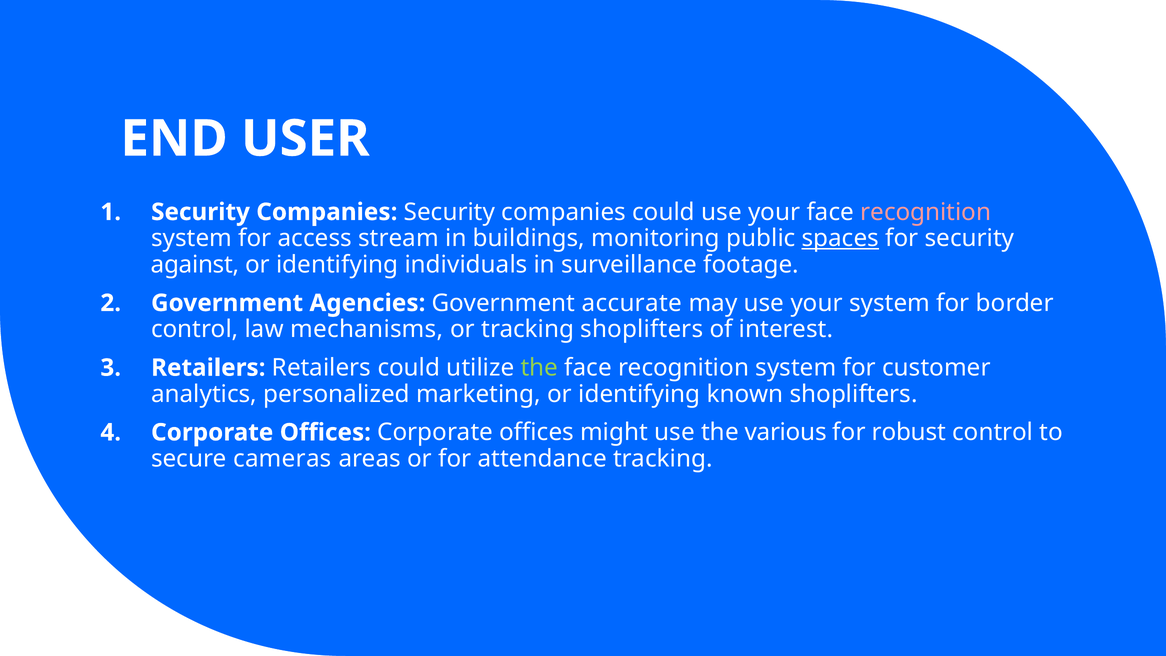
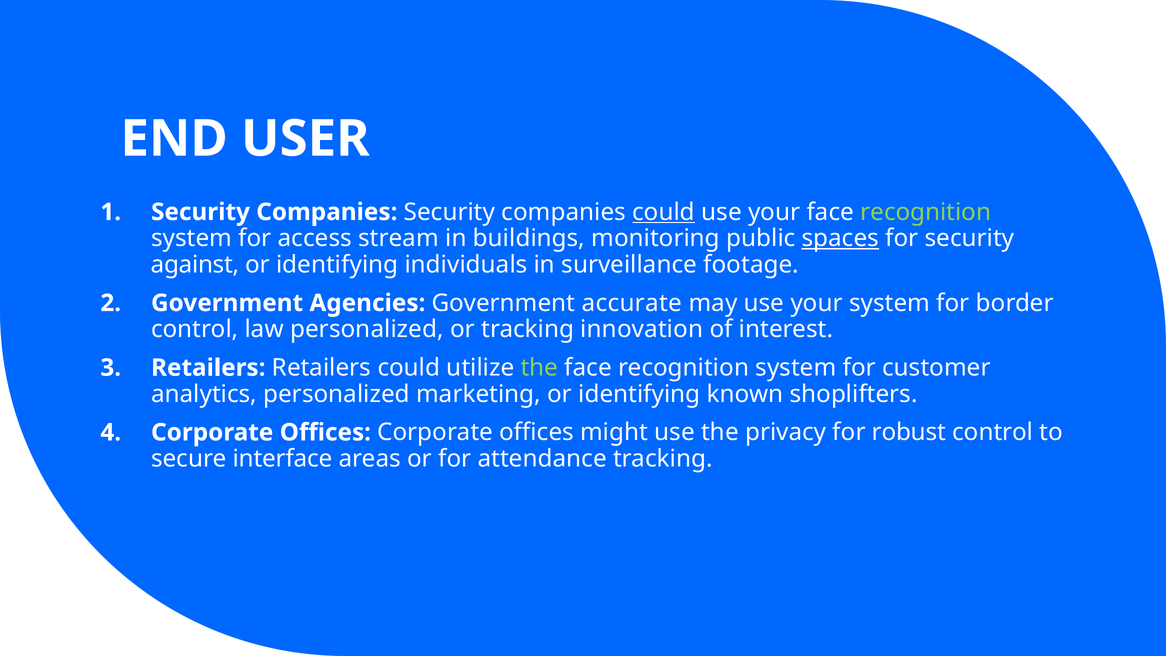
could underline: none -> present (664, 212)
recognition colour: pink -> light green (926, 212)
law mechanisms: mechanisms -> personalized (367, 329)
tracking shoplifters: shoplifters -> innovation (642, 329)
various: various -> privacy (786, 432)
cameras: cameras -> interface (283, 459)
